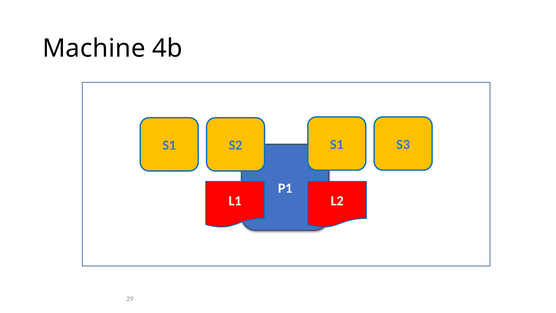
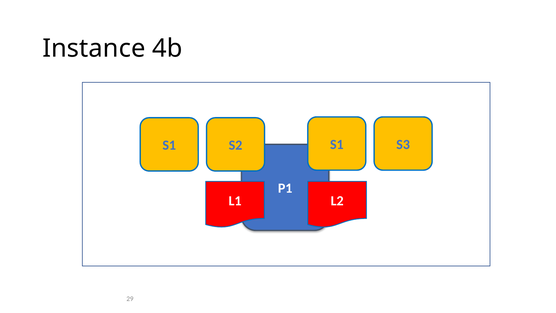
Machine: Machine -> Instance (94, 48)
